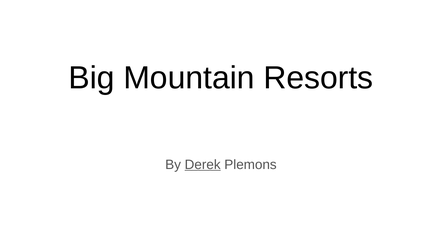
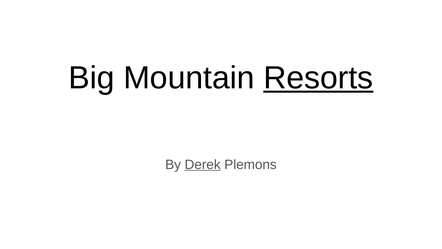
Resorts underline: none -> present (318, 78)
